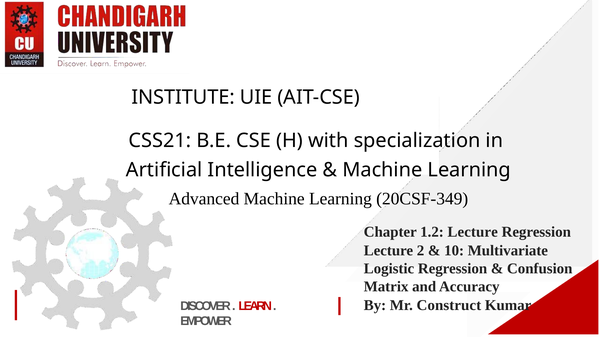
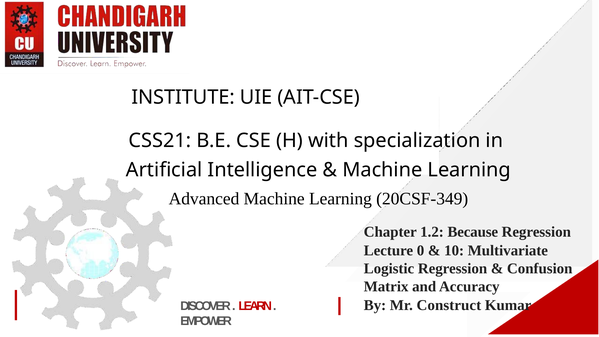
1.2 Lecture: Lecture -> Because (473, 232)
2: 2 -> 0 (421, 251)
